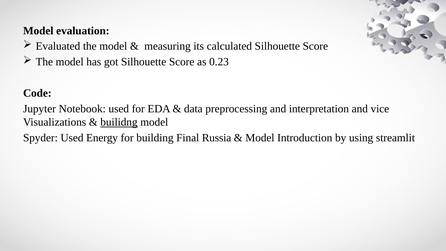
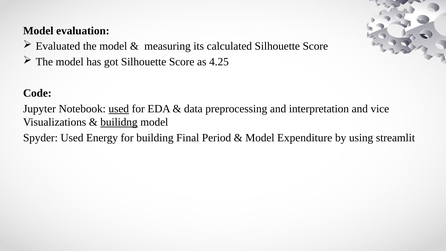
0.23: 0.23 -> 4.25 (219, 62)
used underline: none -> present (119, 109)
Russia: Russia -> Period (217, 138)
Introduction: Introduction -> Expenditure (305, 138)
